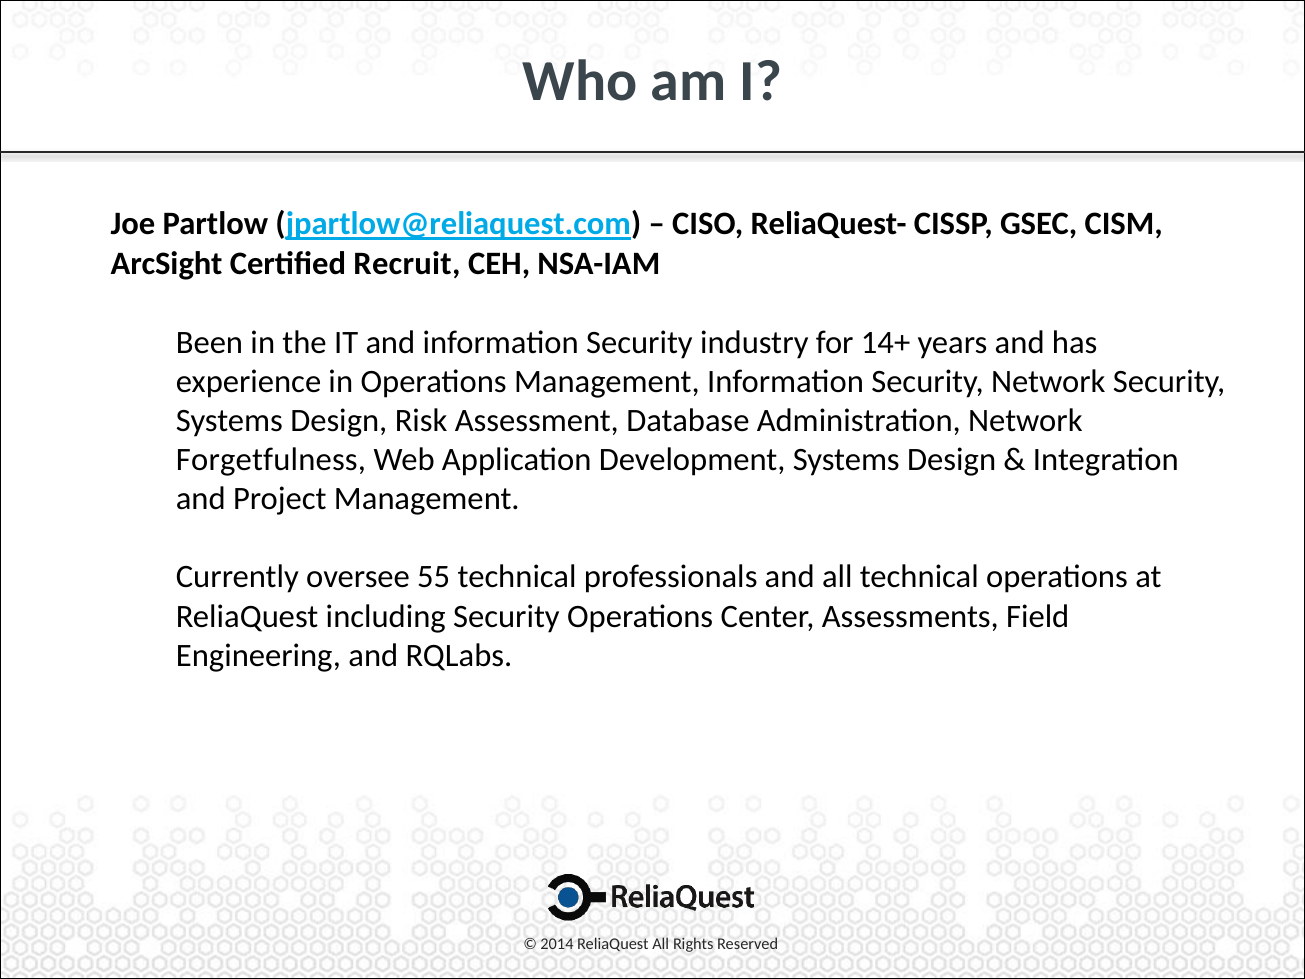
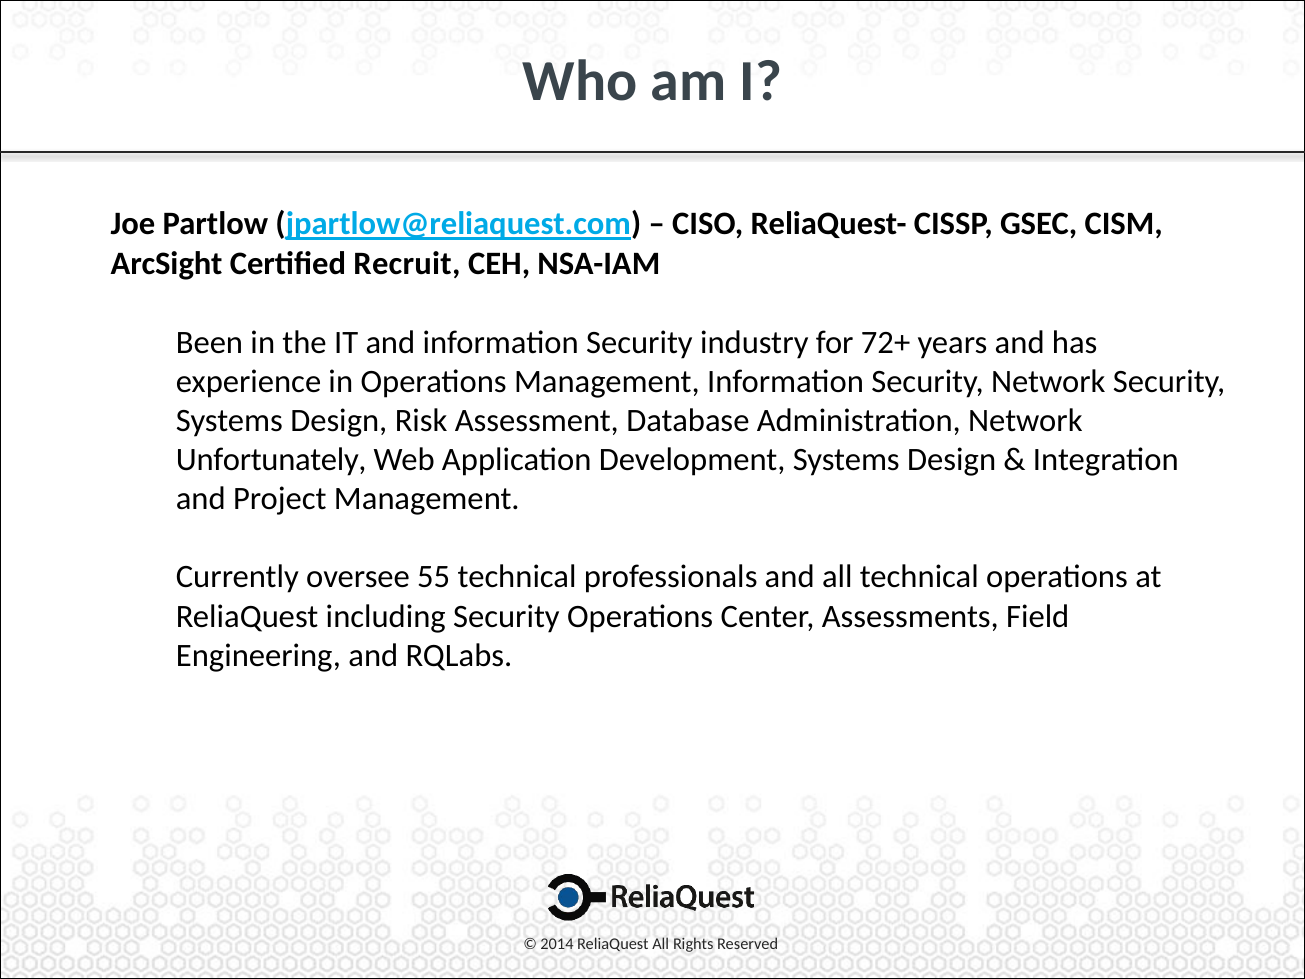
14+: 14+ -> 72+ (886, 342)
Forgetfulness: Forgetfulness -> Unfortunately (271, 460)
